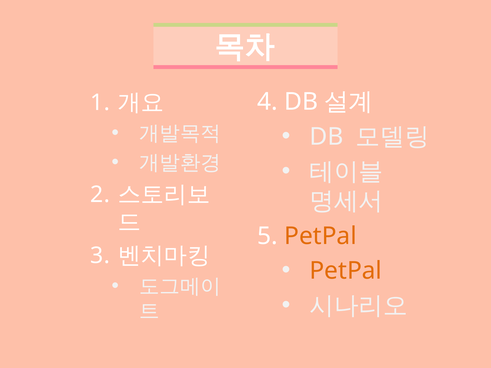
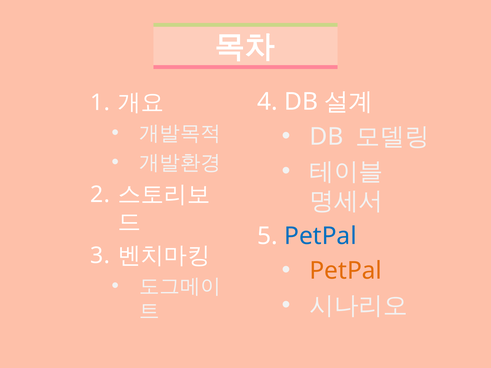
PetPal colour: orange -> blue (321, 236)
